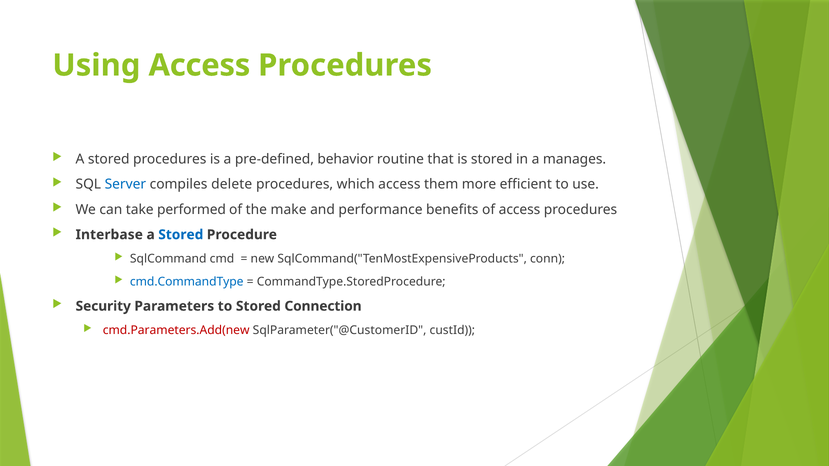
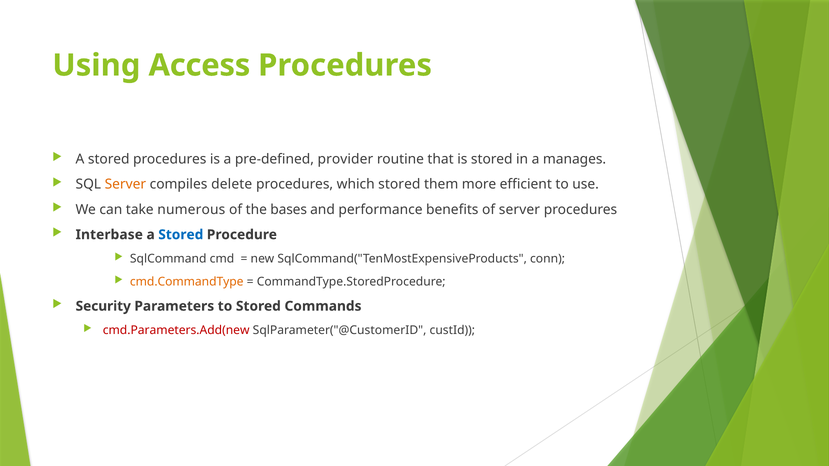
behavior: behavior -> provider (345, 159)
Server colour: blue -> orange (125, 184)
which access: access -> stored (399, 184)
performed: performed -> numerous (191, 210)
make: make -> bases (289, 210)
of access: access -> server (519, 210)
cmd.CommandType colour: blue -> orange (187, 282)
Connection: Connection -> Commands (323, 306)
